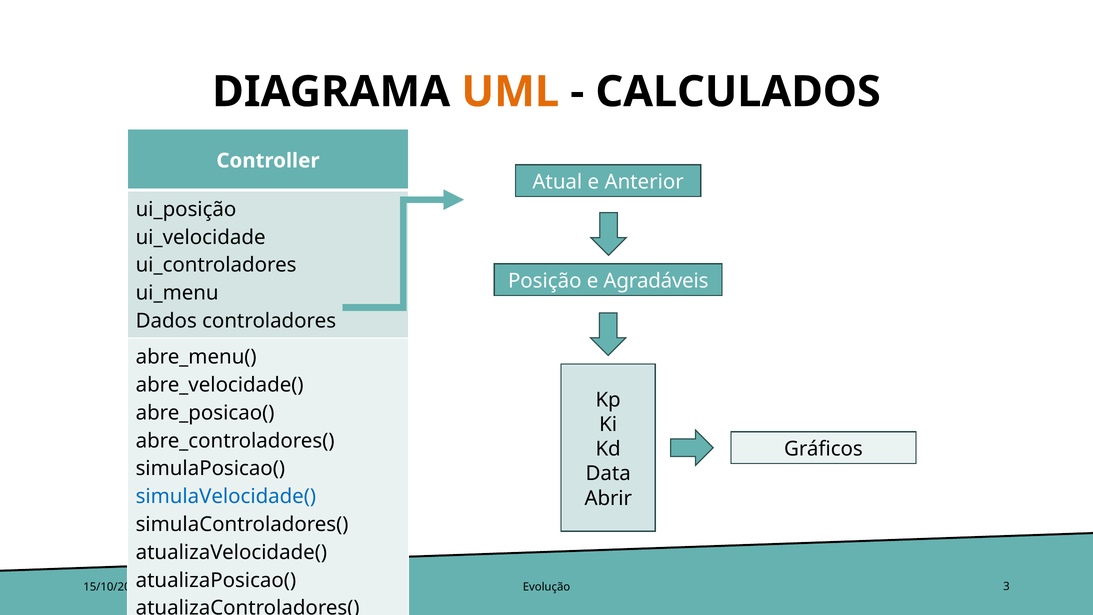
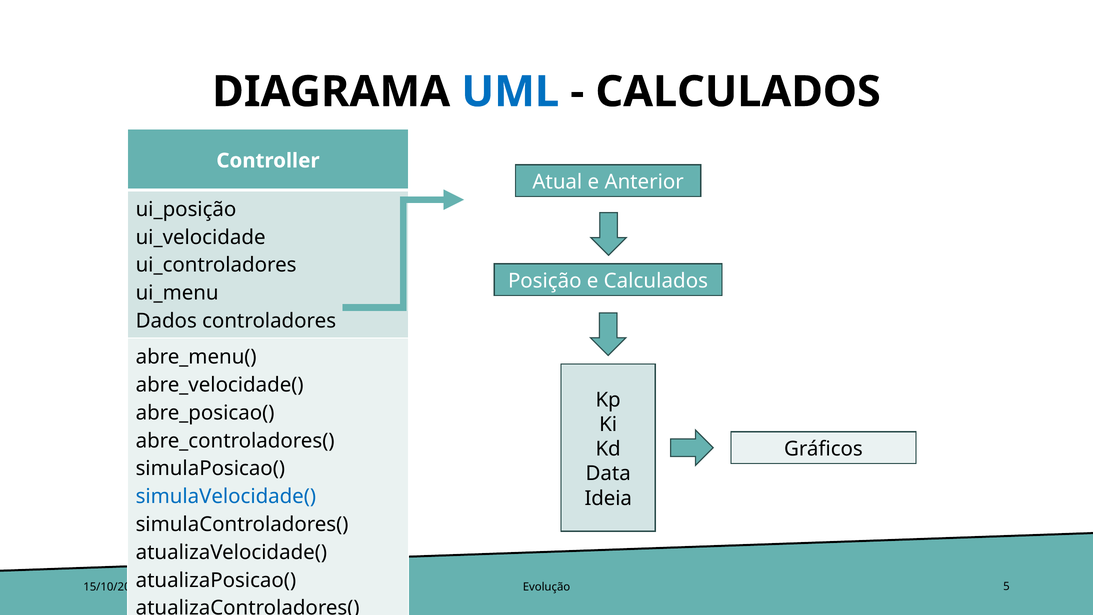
UML colour: orange -> blue (510, 92)
e Agradáveis: Agradáveis -> Calculados (656, 281)
Abrir: Abrir -> Ideia (608, 498)
3: 3 -> 5 (1006, 586)
